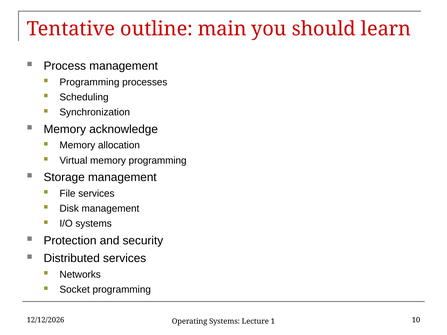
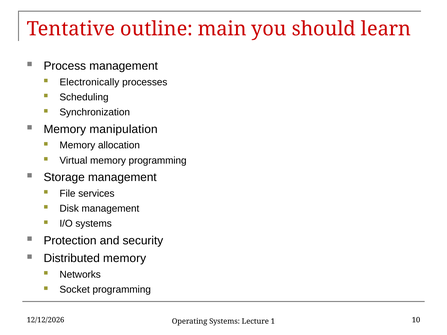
Programming: Programming -> Electronically (89, 82)
acknowledge: acknowledge -> manipulation (124, 129)
Distributed services: services -> memory (125, 259)
